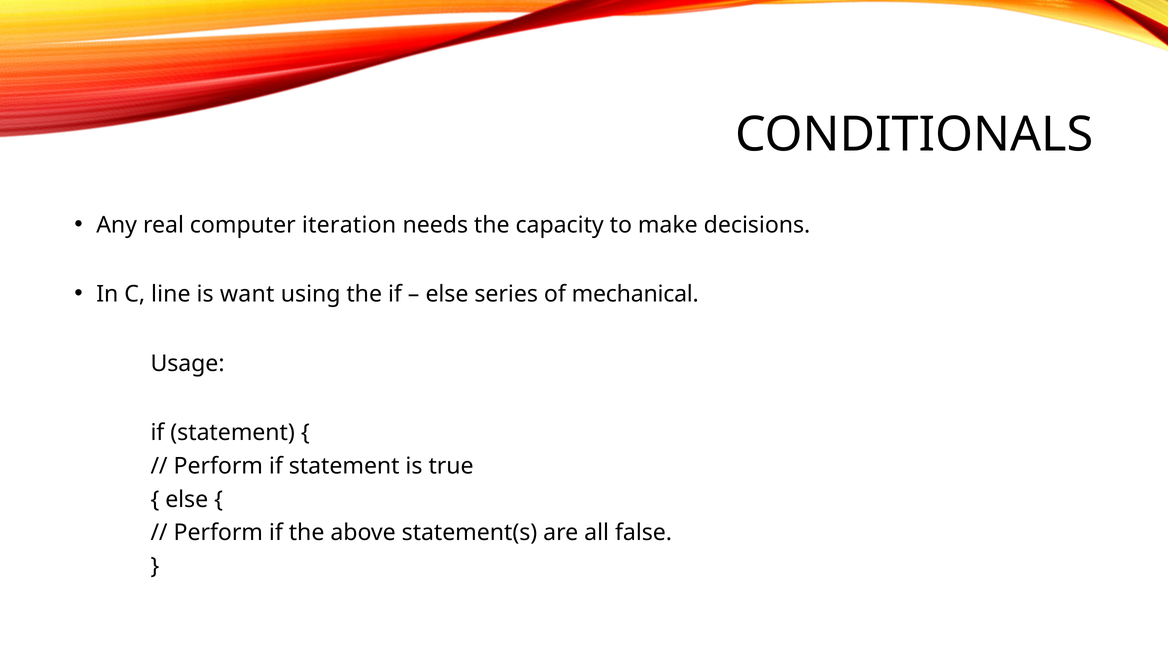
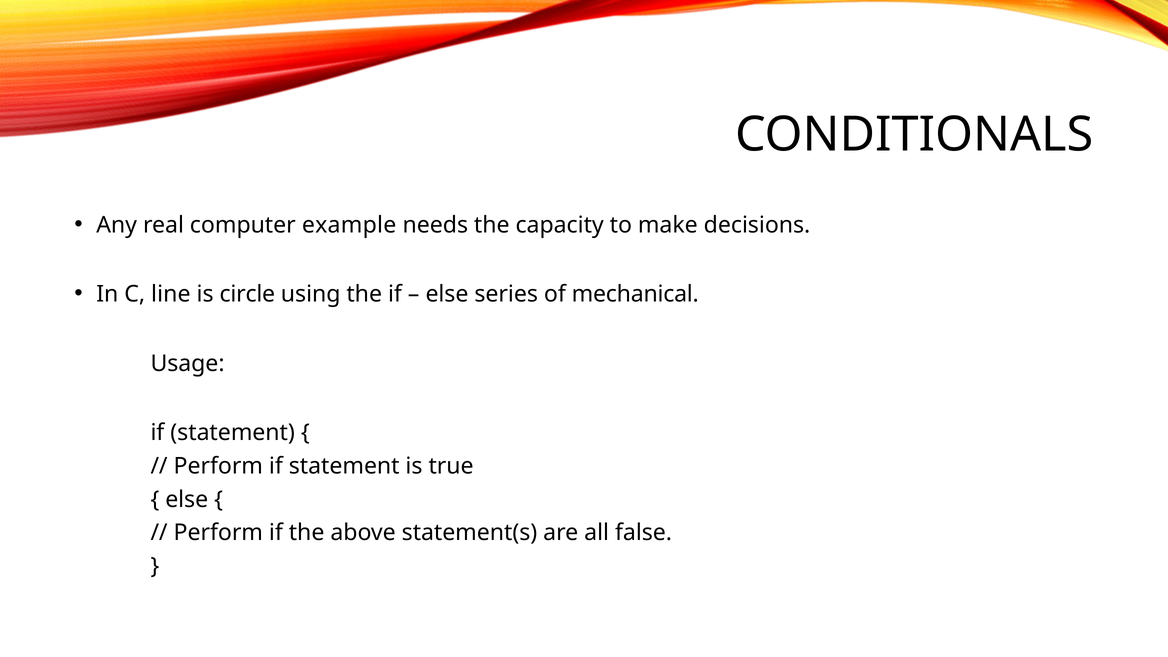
iteration: iteration -> example (349, 225)
want: want -> circle (247, 294)
